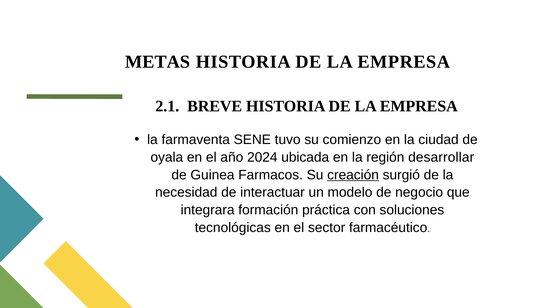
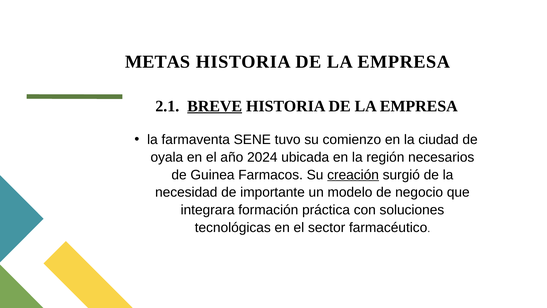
BREVE underline: none -> present (215, 106)
desarrollar: desarrollar -> necesarios (441, 157)
interactuar: interactuar -> importante (273, 192)
